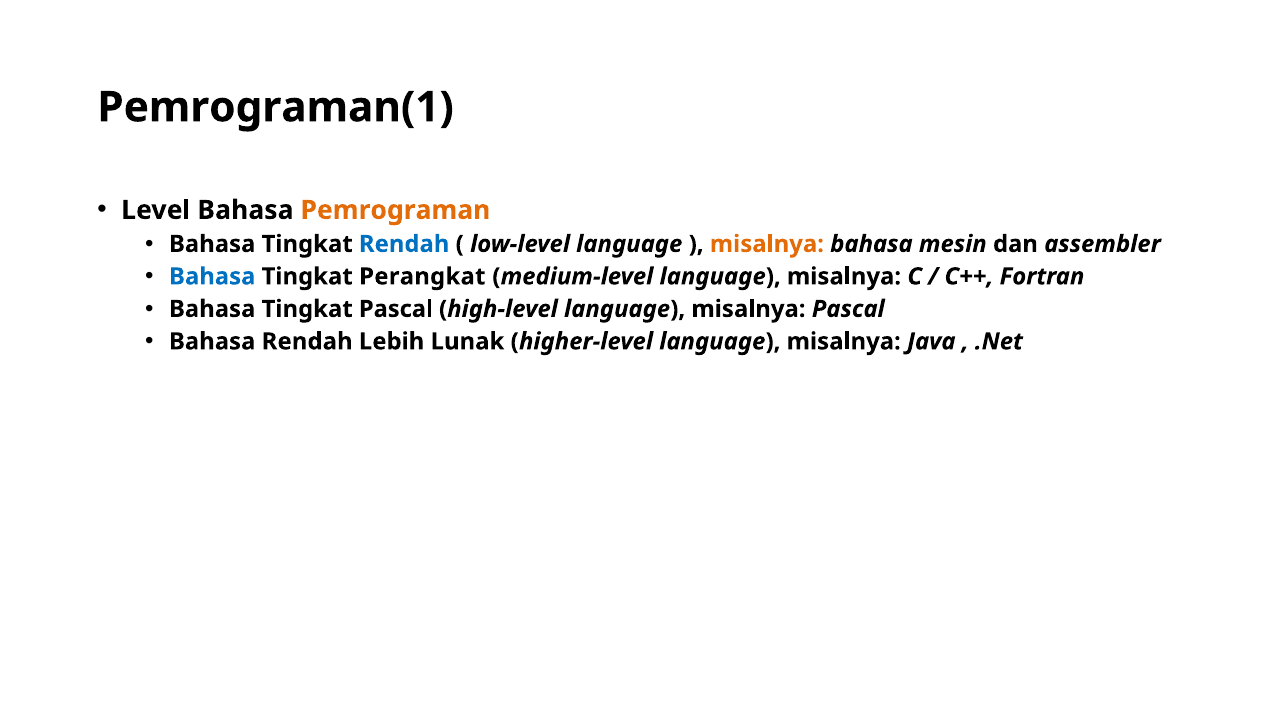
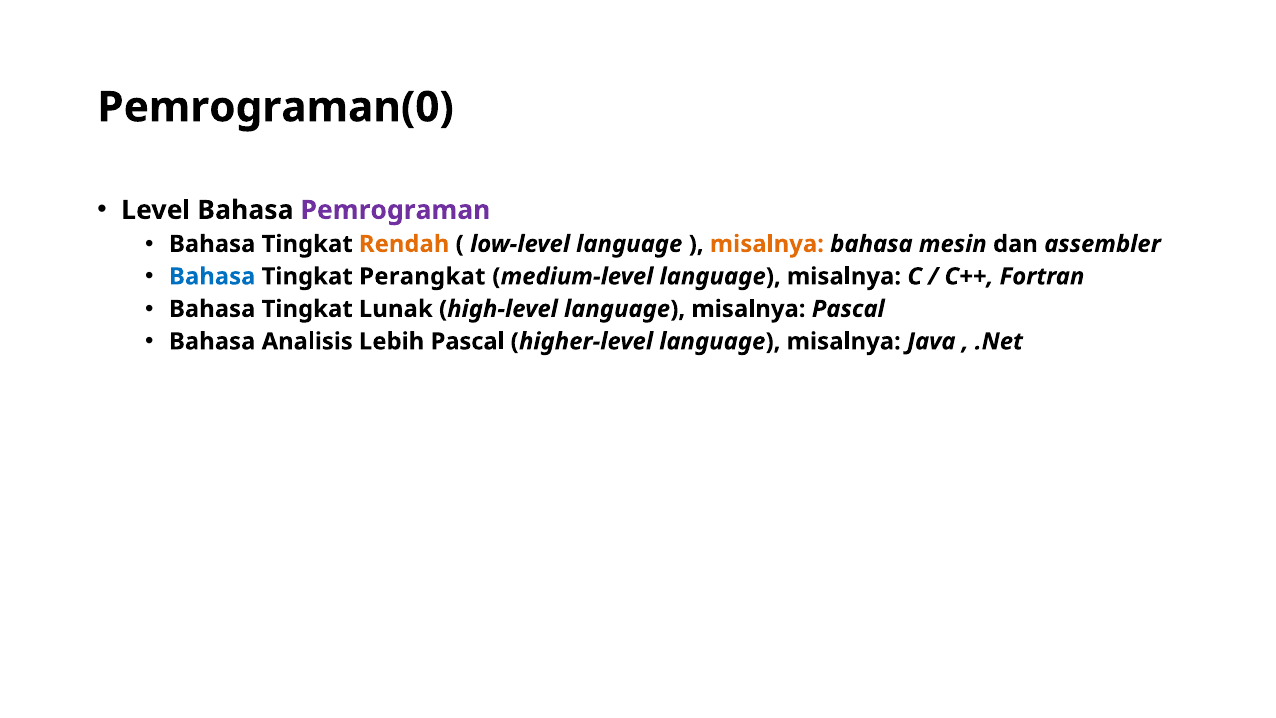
Pemrograman(1: Pemrograman(1 -> Pemrograman(0 (276, 107)
Pemrograman colour: orange -> purple (395, 210)
Rendah colour: blue -> orange (404, 244)
Tingkat Pascal: Pascal -> Lunak (396, 309)
Bahasa Rendah: Rendah -> Analisis (307, 341)
Lebih Lunak: Lunak -> Pascal (468, 341)
